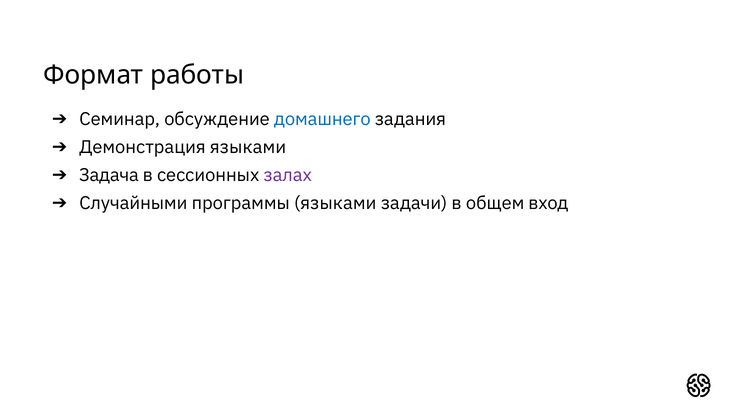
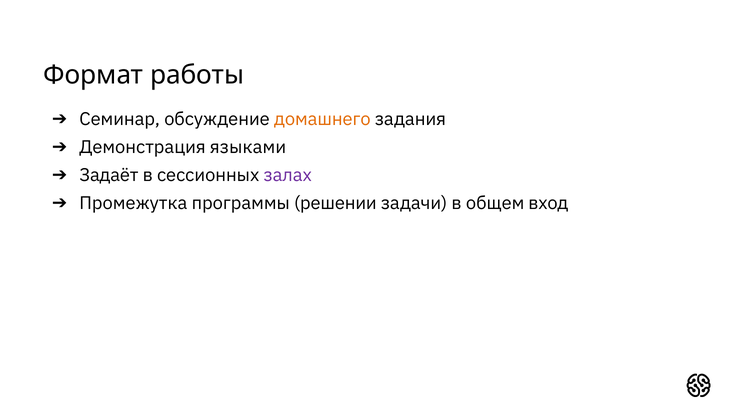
домашнего colour: blue -> orange (322, 119)
Задача: Задача -> Задаёт (109, 175)
Случайными: Случайными -> Промежутка (133, 203)
программы языками: языками -> решении (335, 203)
